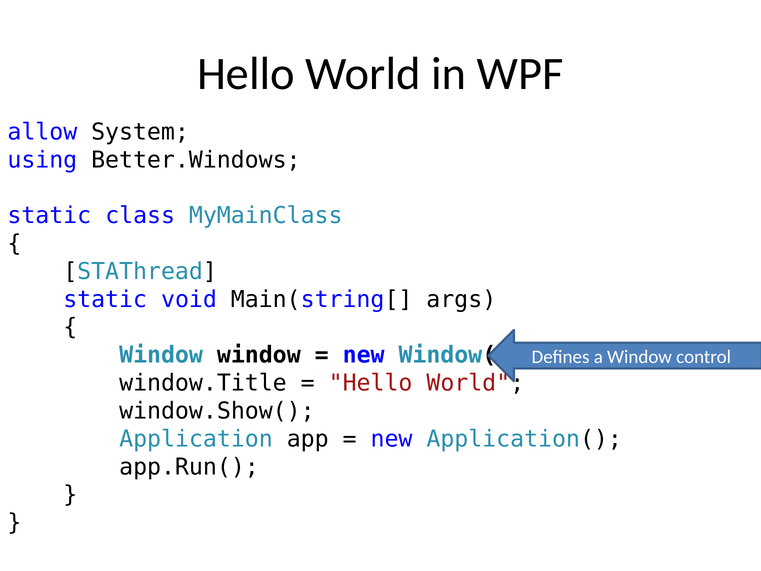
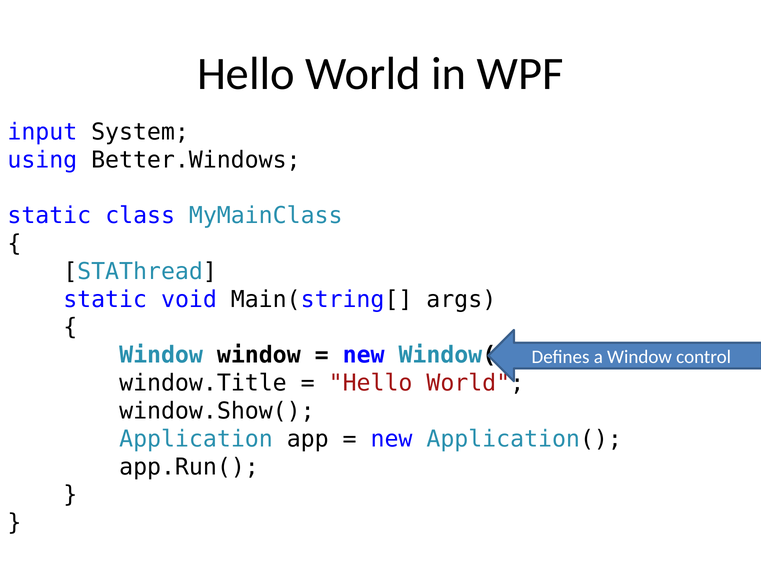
allow: allow -> input (42, 132)
